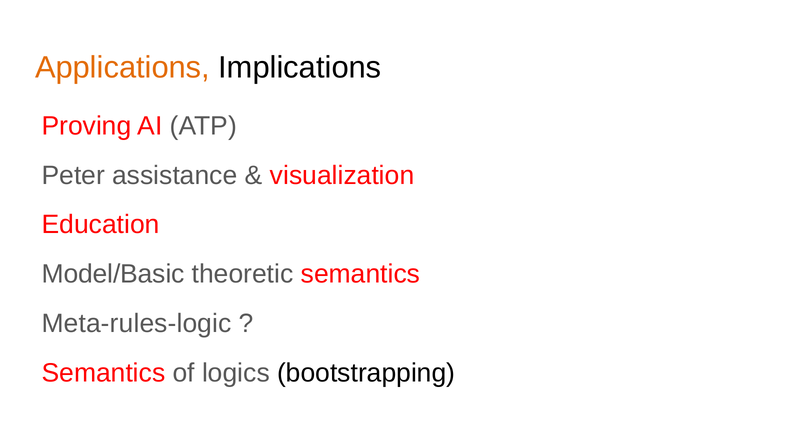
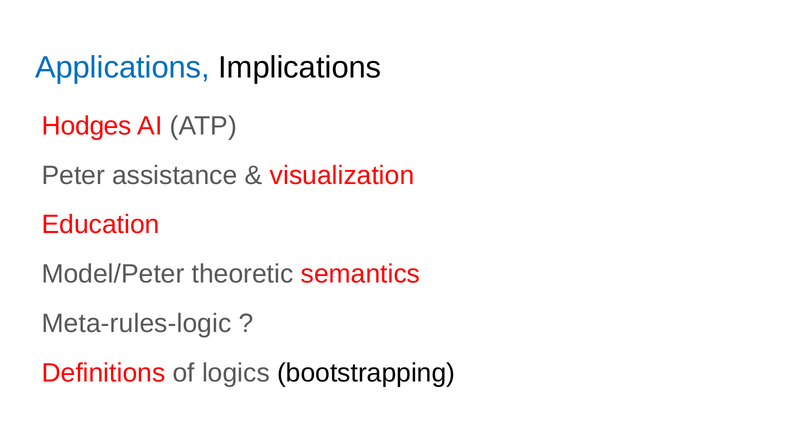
Applications colour: orange -> blue (122, 67)
Proving: Proving -> Hodges (87, 126)
Model/Basic: Model/Basic -> Model/Peter (113, 274)
Semantics: Semantics -> Definitions (103, 373)
